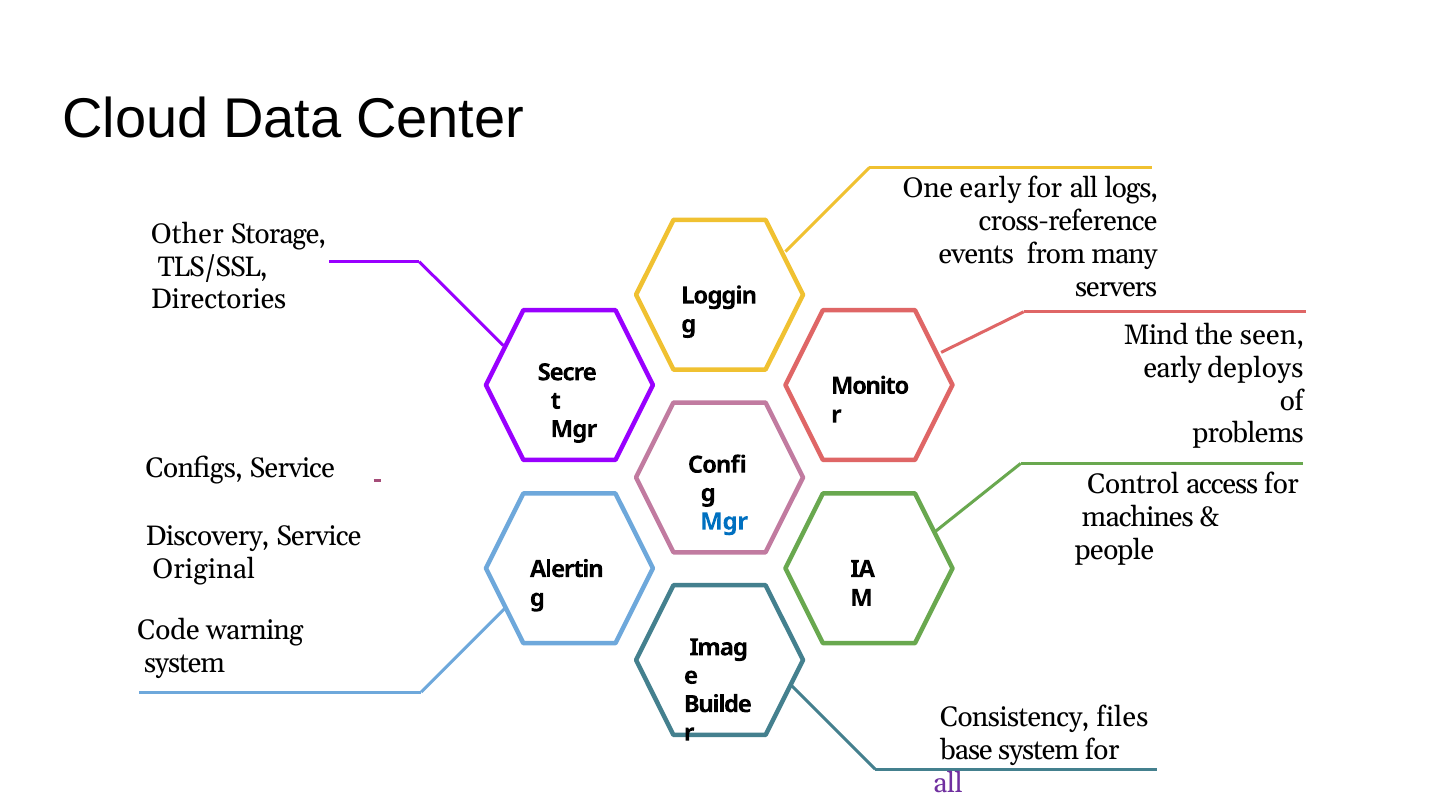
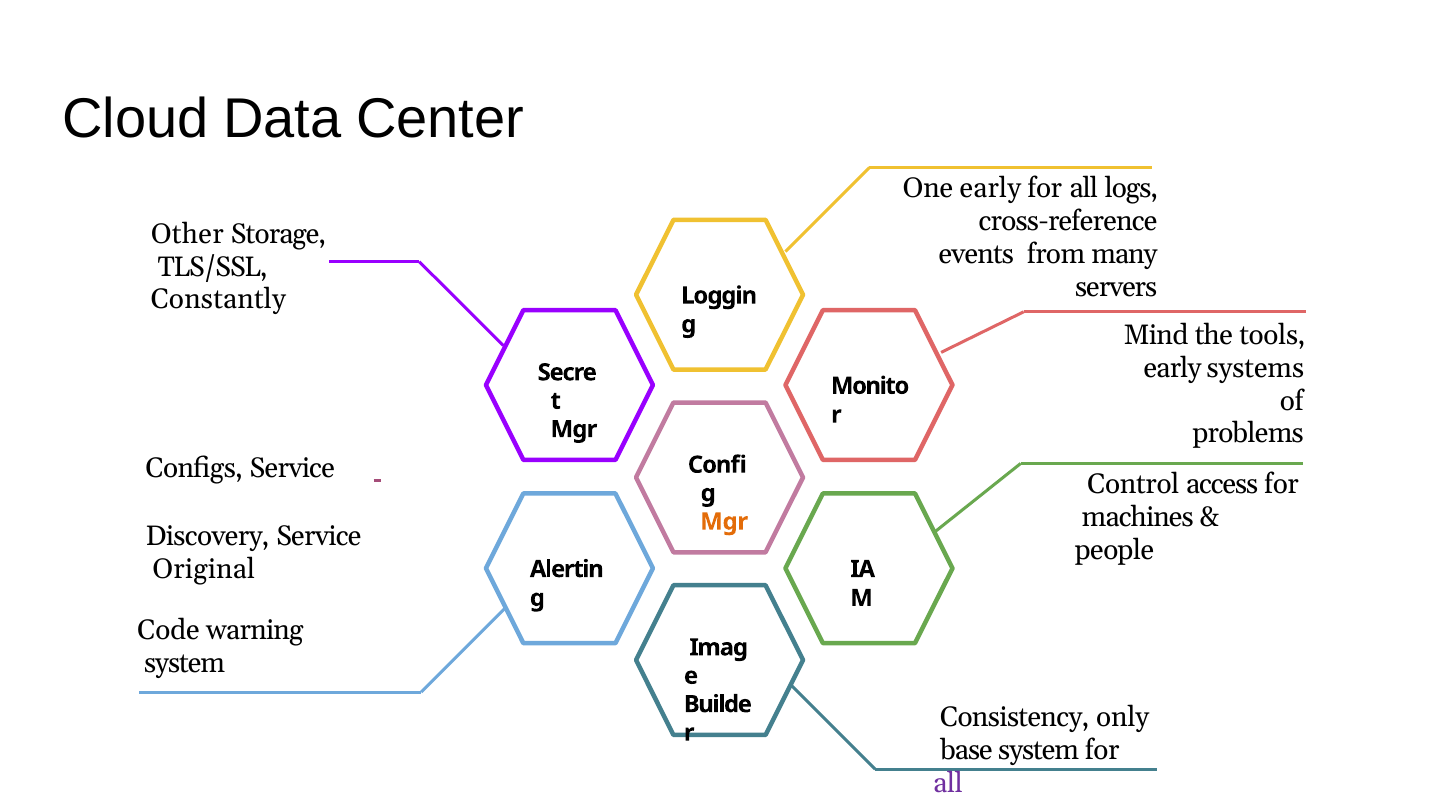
Directories: Directories -> Constantly (218, 300)
seen: seen -> tools (1272, 335)
deploys: deploys -> systems (1255, 368)
Mgr colour: blue -> orange (724, 522)
files: files -> only (1123, 717)
